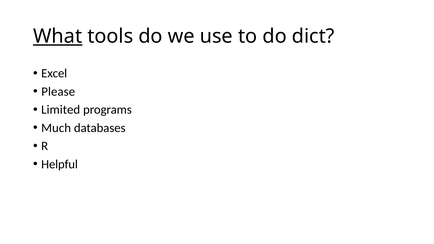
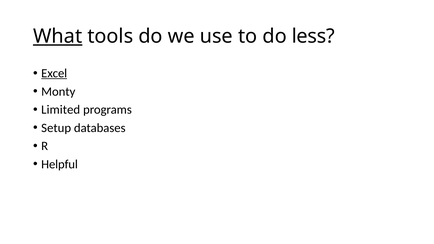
dict: dict -> less (313, 36)
Excel underline: none -> present (54, 73)
Please: Please -> Monty (58, 92)
Much: Much -> Setup (56, 128)
